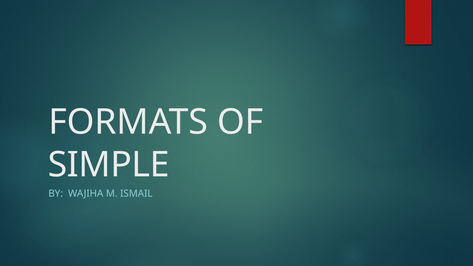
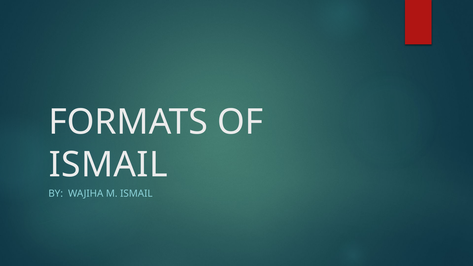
SIMPLE: SIMPLE -> ISMAIL (108, 165)
